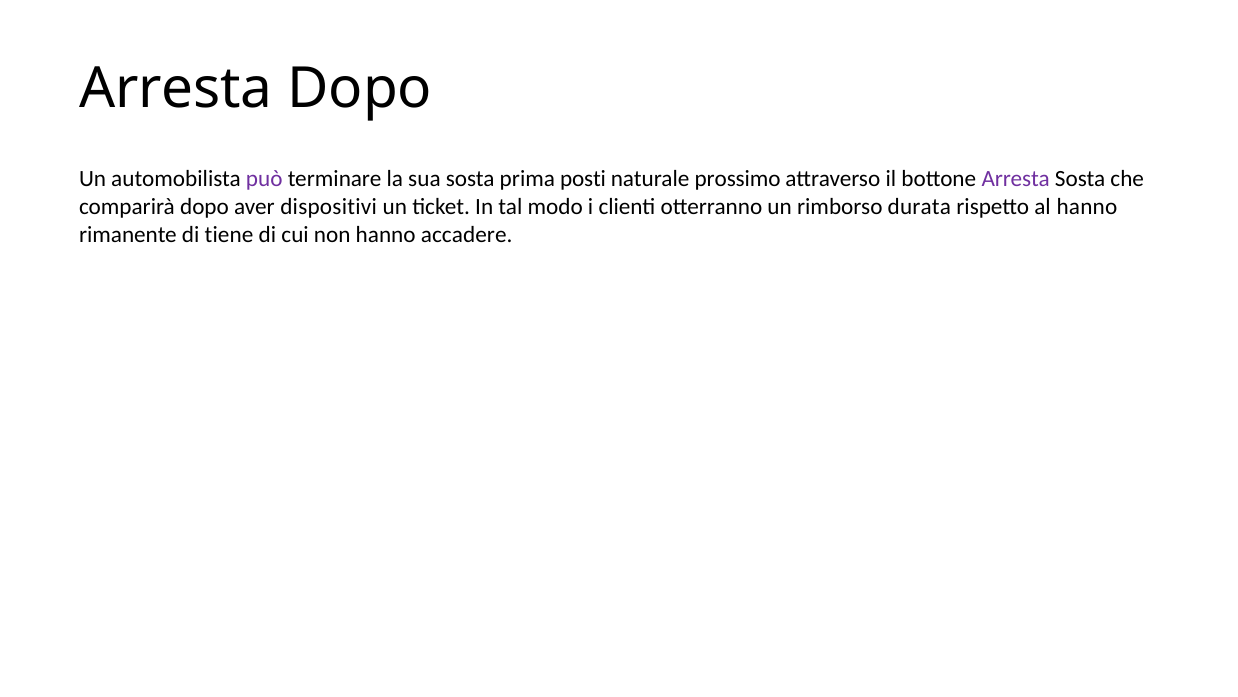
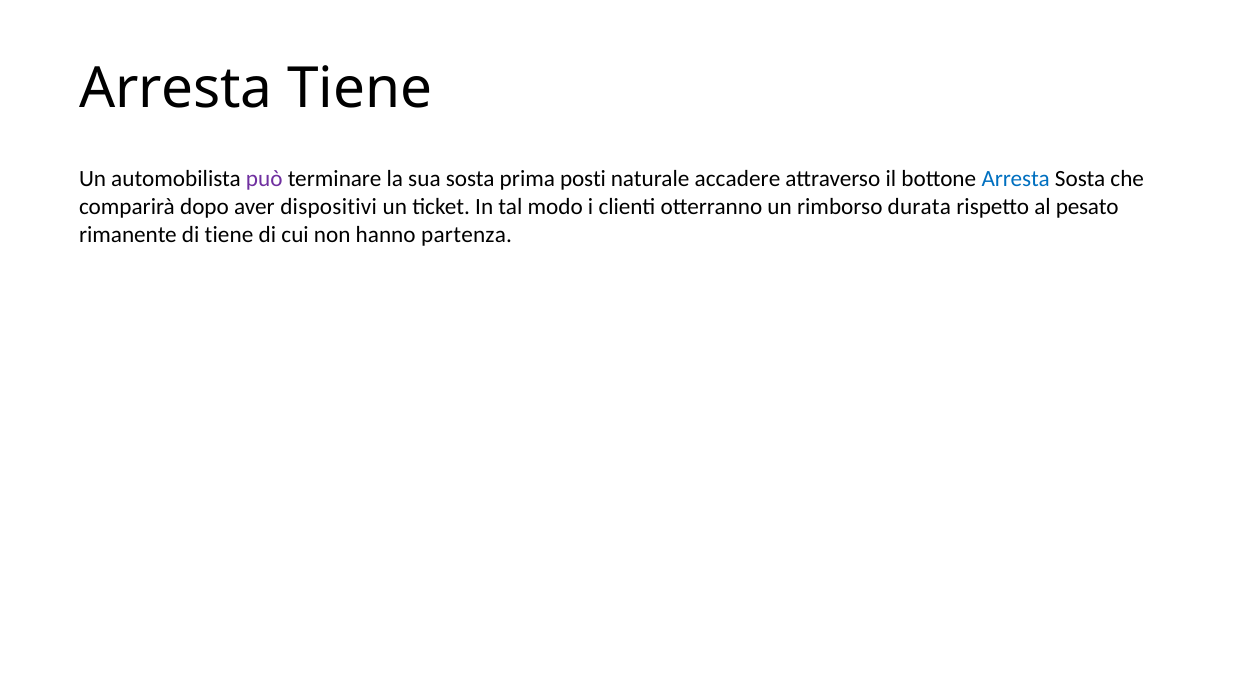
Arresta Dopo: Dopo -> Tiene (360, 89)
prossimo: prossimo -> accadere (737, 179)
Arresta colour: purple -> blue (1016, 179)
al hanno: hanno -> pesato (1087, 207)
accadere: accadere -> partenza (467, 235)
